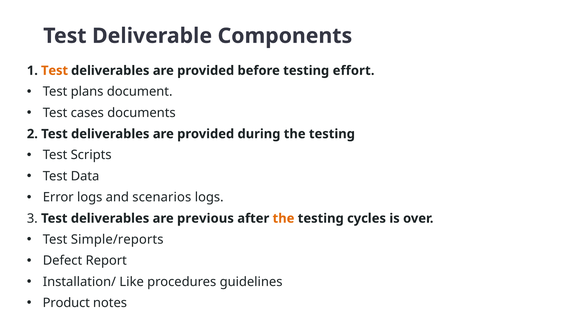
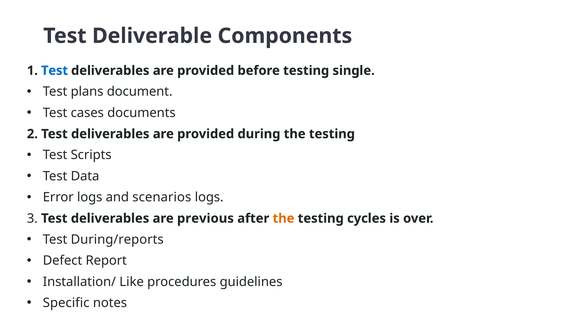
Test colour: orange -> blue (55, 71)
effort: effort -> single (354, 71)
Simple/reports: Simple/reports -> During/reports (117, 239)
Product: Product -> Specific (66, 303)
